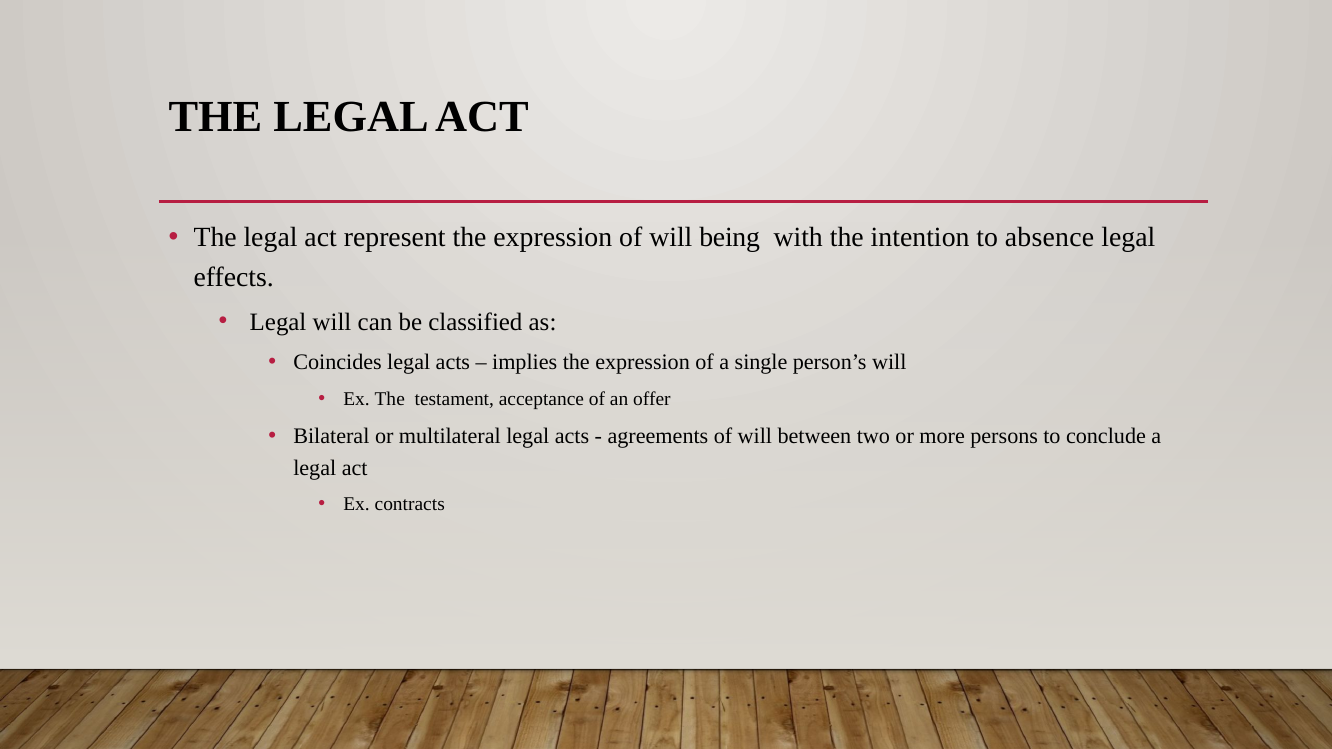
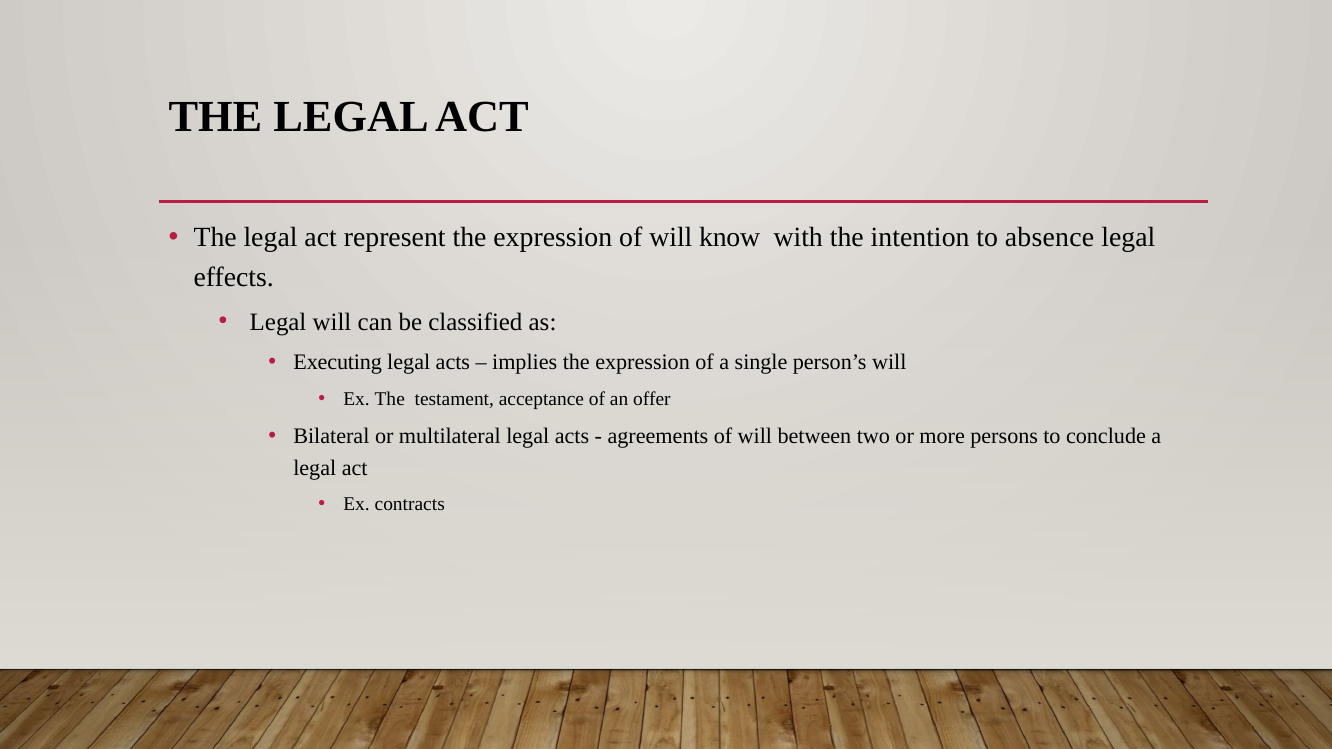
being: being -> know (730, 238)
Coincides: Coincides -> Executing (338, 362)
